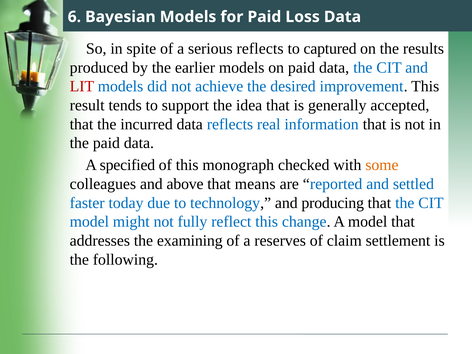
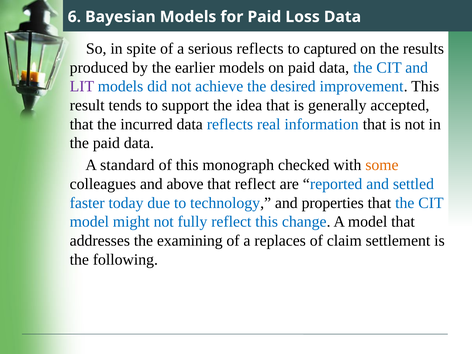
LIT colour: red -> purple (82, 86)
specified: specified -> standard (127, 165)
that means: means -> reflect (255, 184)
producing: producing -> properties (333, 203)
reserves: reserves -> replaces (280, 241)
